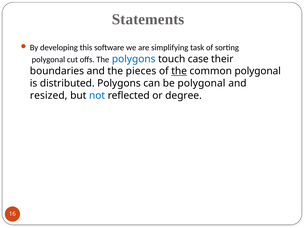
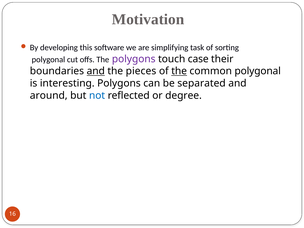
Statements: Statements -> Motivation (148, 19)
polygons colour: blue -> purple (134, 59)
and underline: none -> present (96, 71)
distributed: distributed -> interesting (67, 83)
be polygonal: polygonal -> separated (202, 83)
resized: resized -> around (49, 95)
